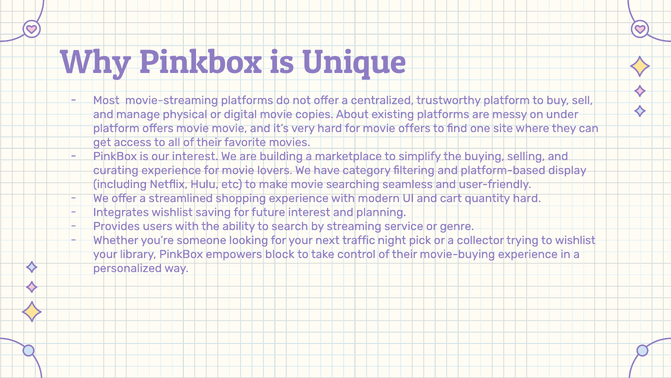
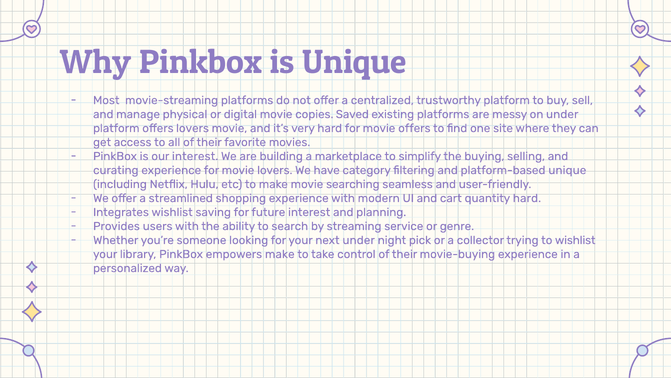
About: About -> Saved (352, 114)
offers movie: movie -> lovers (193, 128)
platform-based display: display -> unique (567, 170)
next traffic: traffic -> under (359, 240)
empowers block: block -> make (280, 254)
